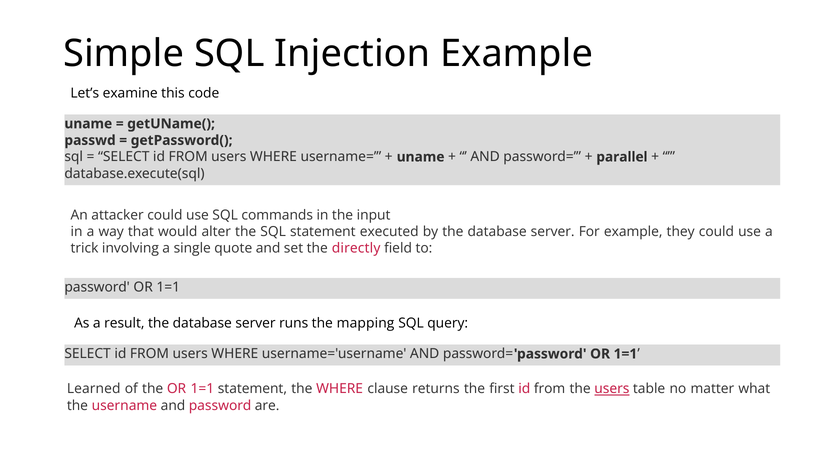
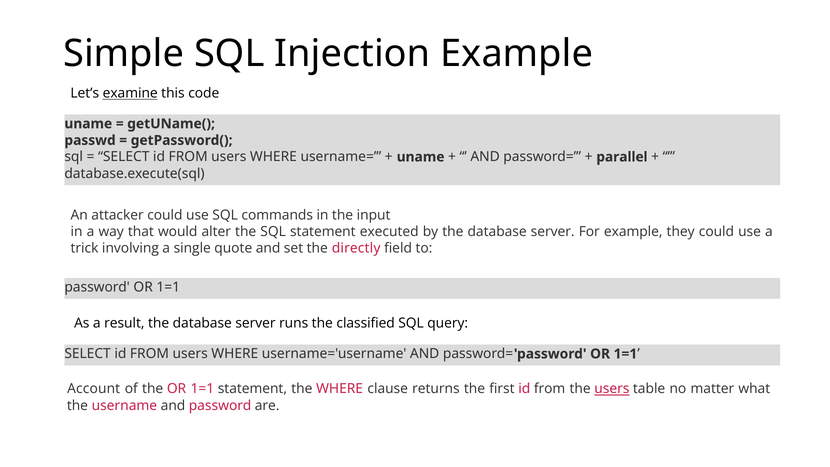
examine underline: none -> present (130, 93)
mapping: mapping -> classified (366, 323)
Learned: Learned -> Account (94, 389)
